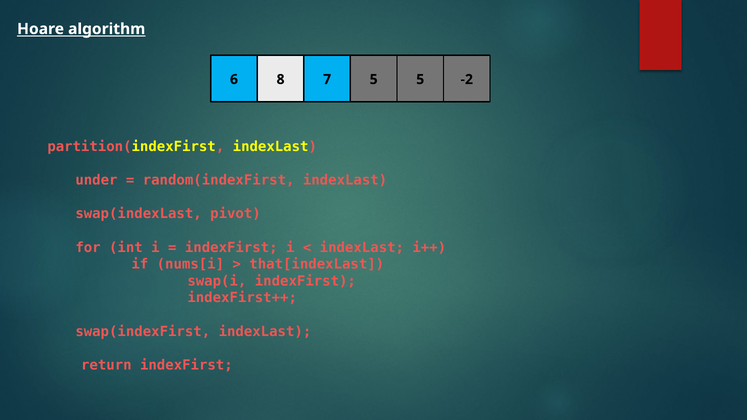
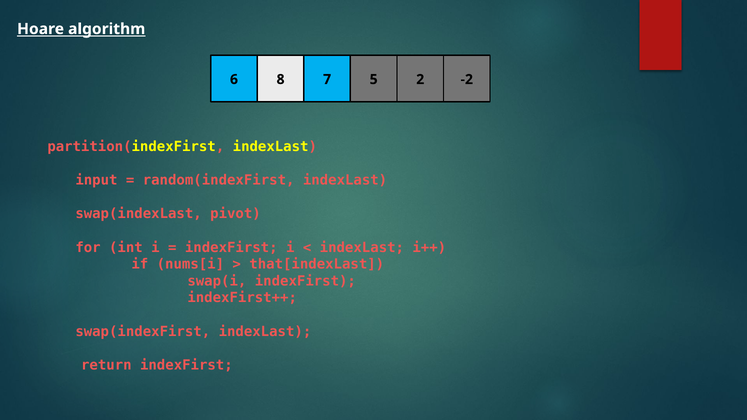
5 5: 5 -> 2 (420, 79)
under: under -> input (96, 180)
